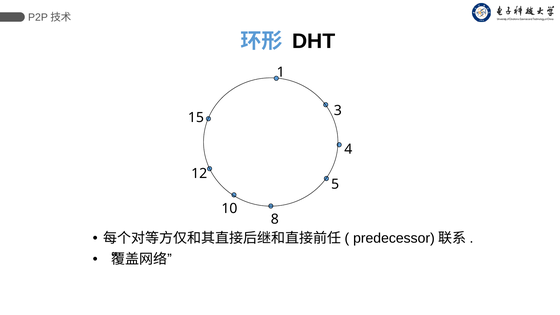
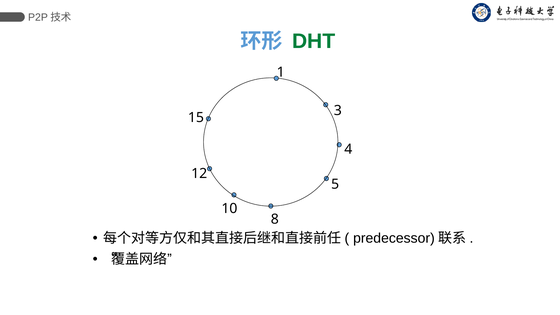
DHT colour: black -> green (314, 41)
